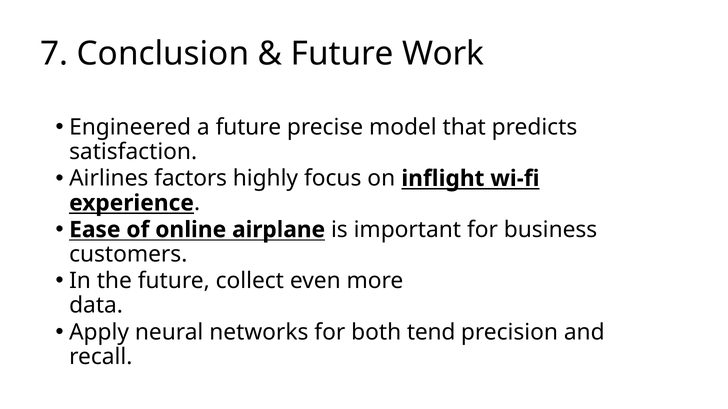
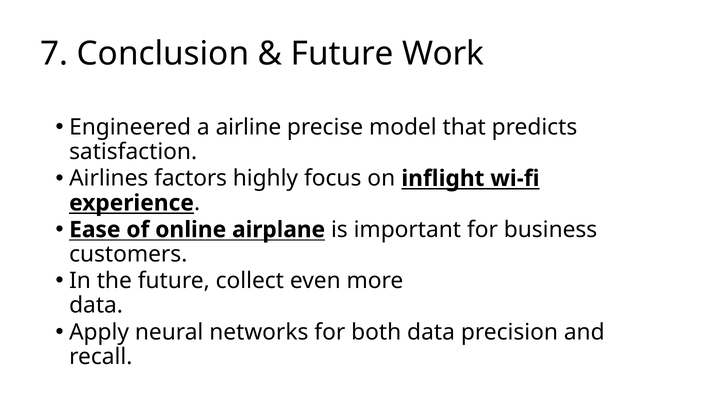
a future: future -> airline (248, 127)
both tend: tend -> data (431, 332)
